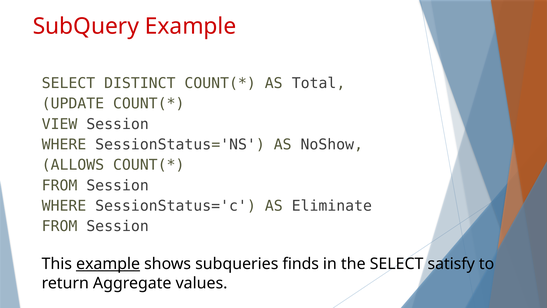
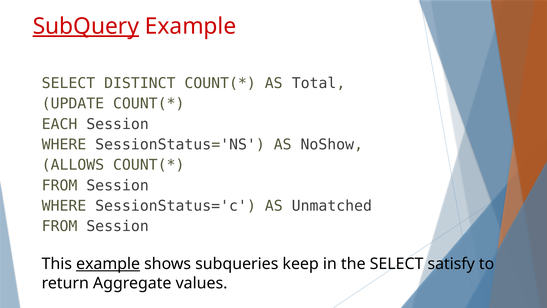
SubQuery underline: none -> present (86, 26)
VIEW: VIEW -> EACH (60, 124)
Eliminate: Eliminate -> Unmatched (332, 206)
finds: finds -> keep (301, 264)
